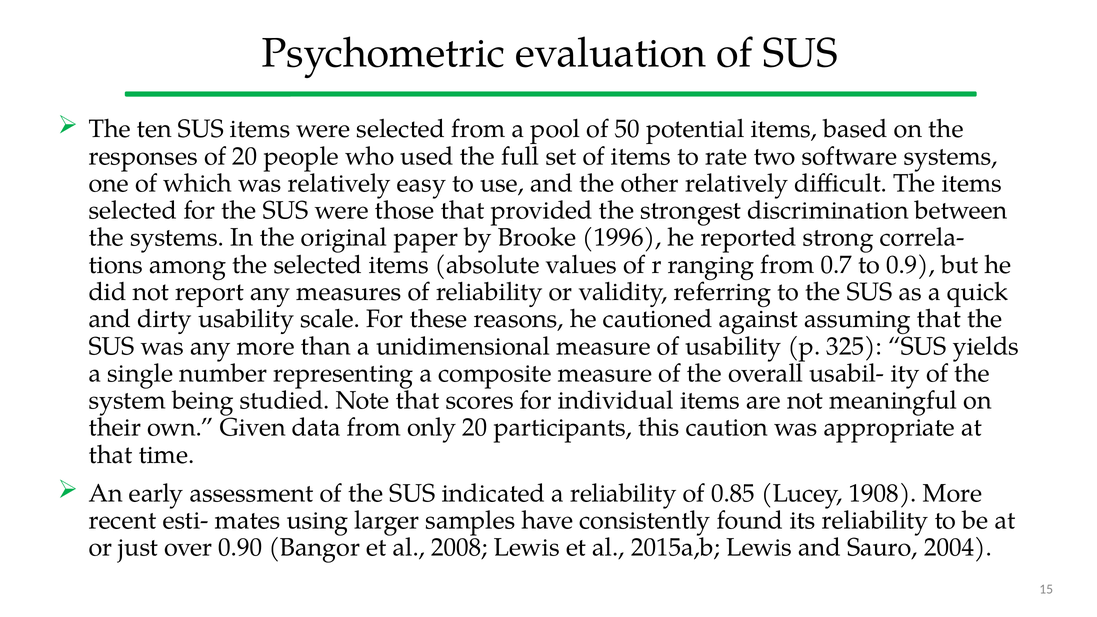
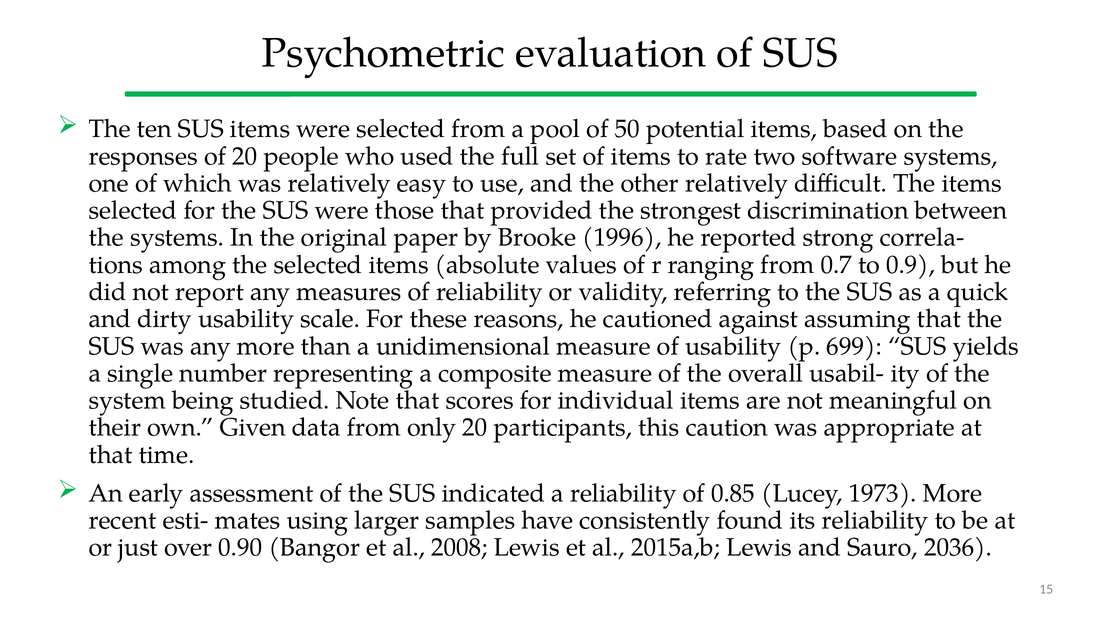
325: 325 -> 699 (854, 346)
1908: 1908 -> 1973 (883, 493)
2004: 2004 -> 2036 (958, 548)
